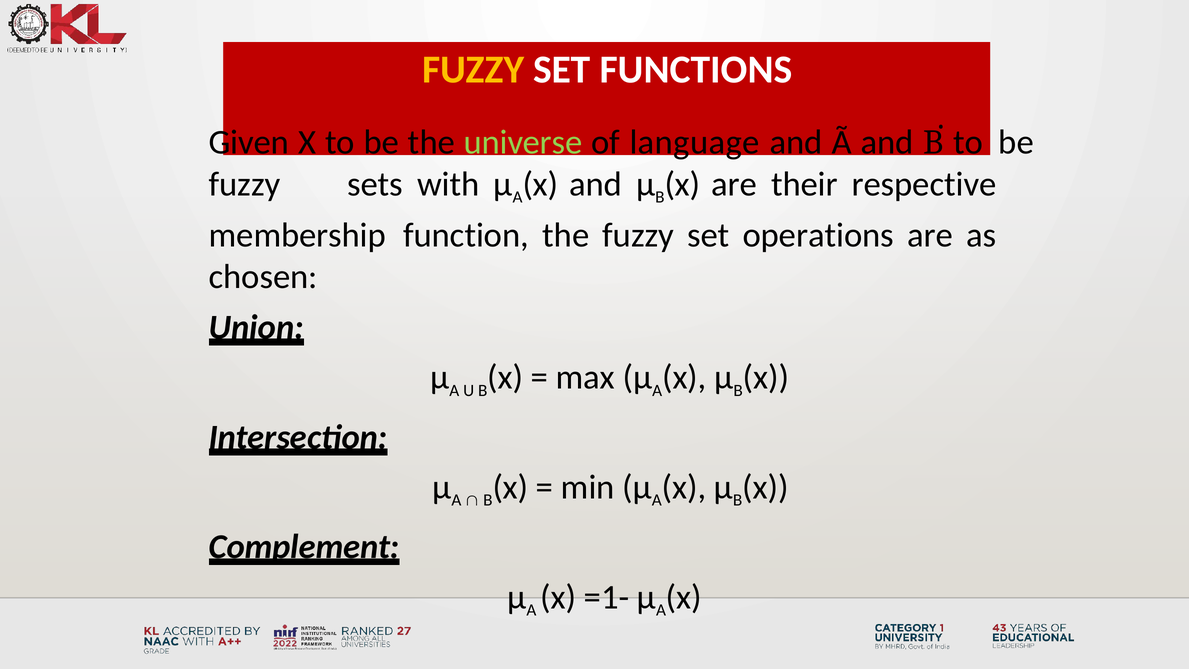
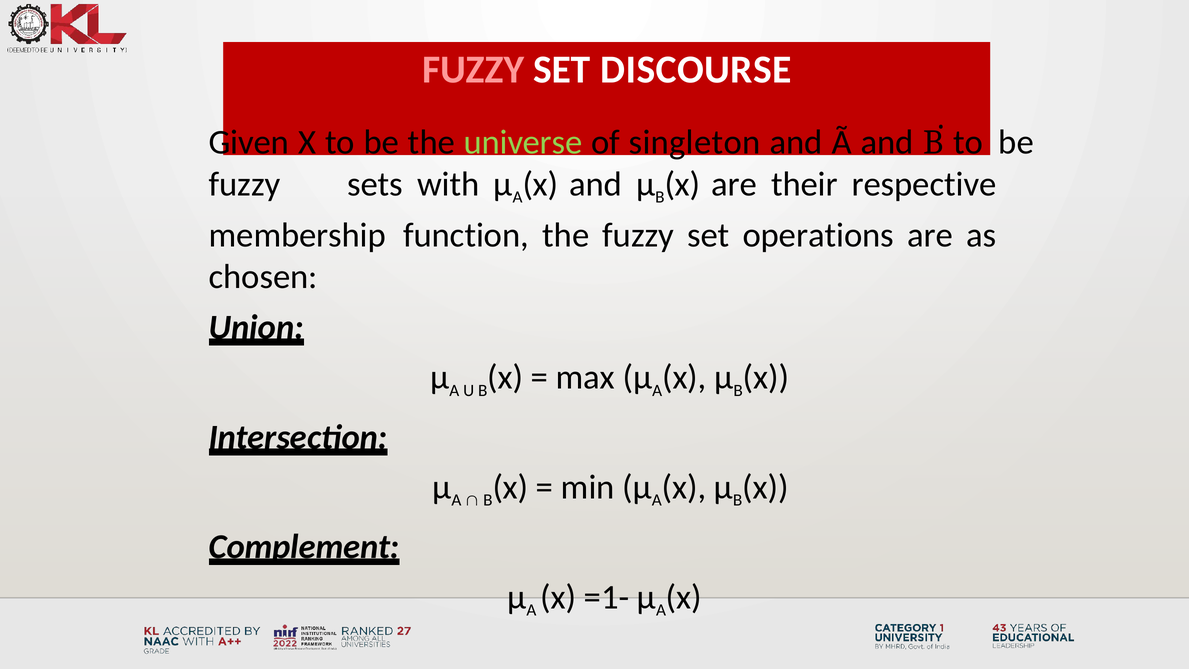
FUZZY colour: yellow -> pink (473, 70)
FUNCTIONS: FUNCTIONS -> DISCOURSE (696, 70)
language: language -> singleton (695, 143)
